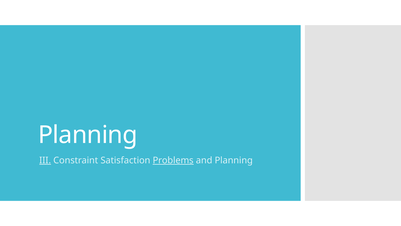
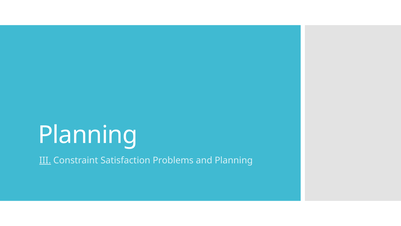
Problems underline: present -> none (173, 160)
